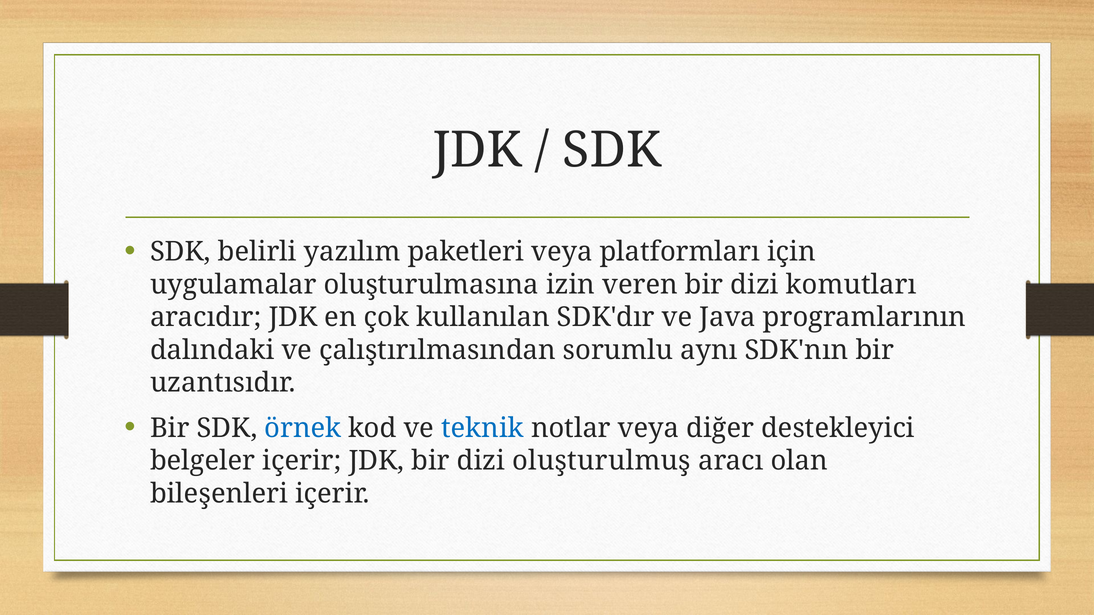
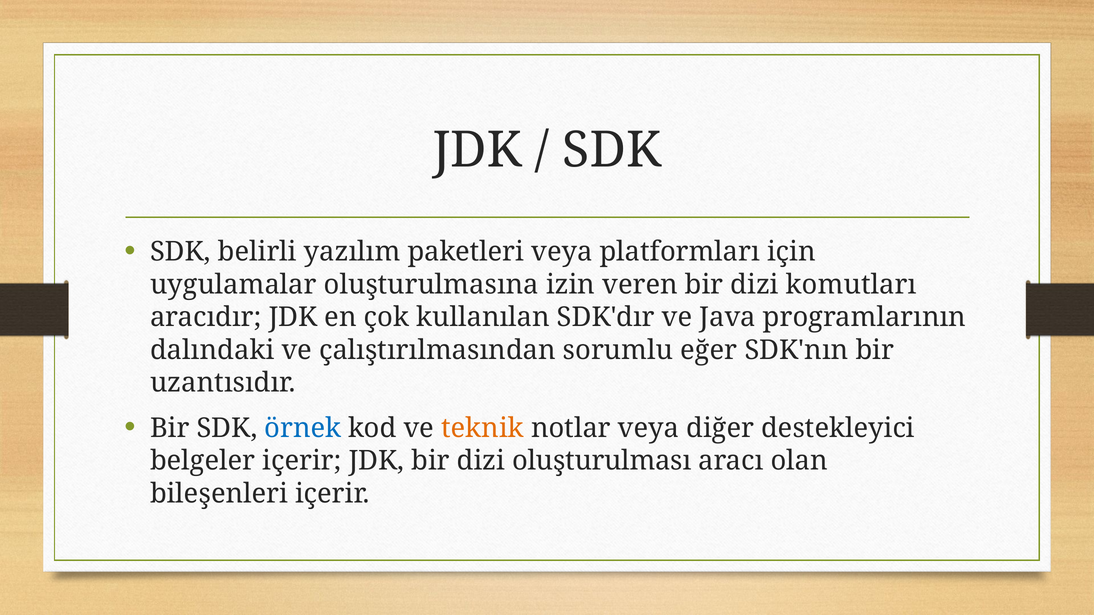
aynı: aynı -> eğer (709, 350)
teknik colour: blue -> orange (483, 428)
oluşturulmuş: oluşturulmuş -> oluşturulması (602, 461)
